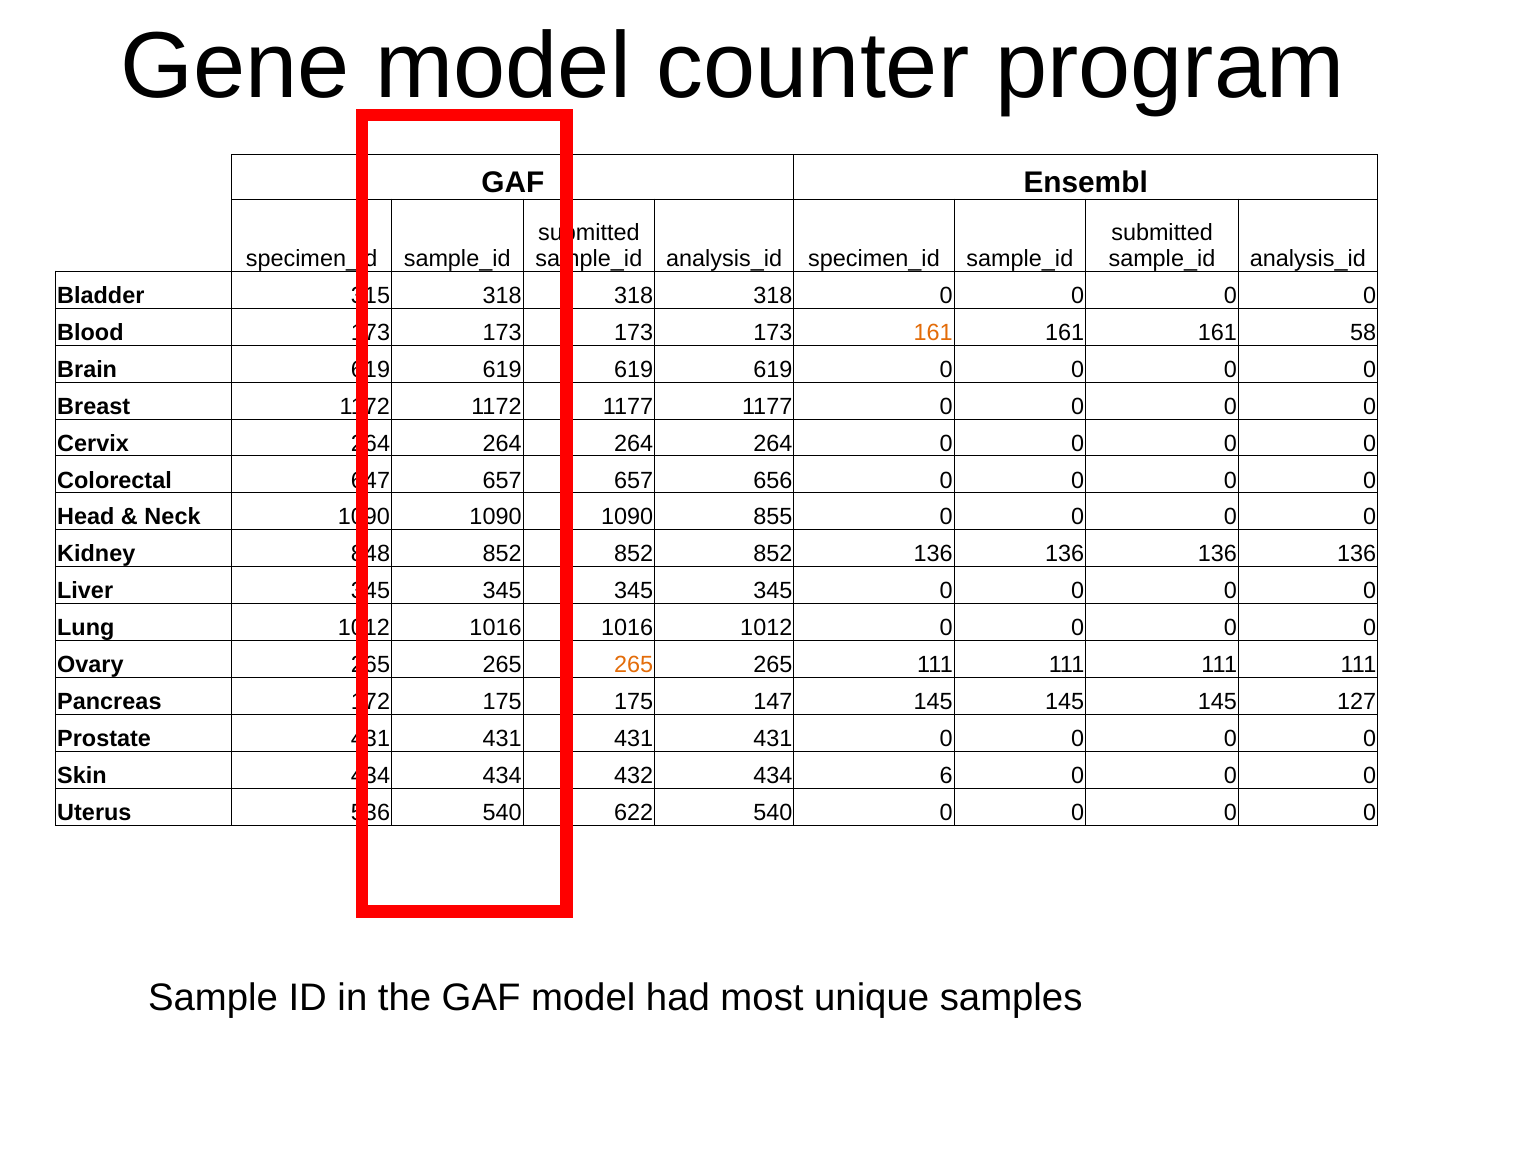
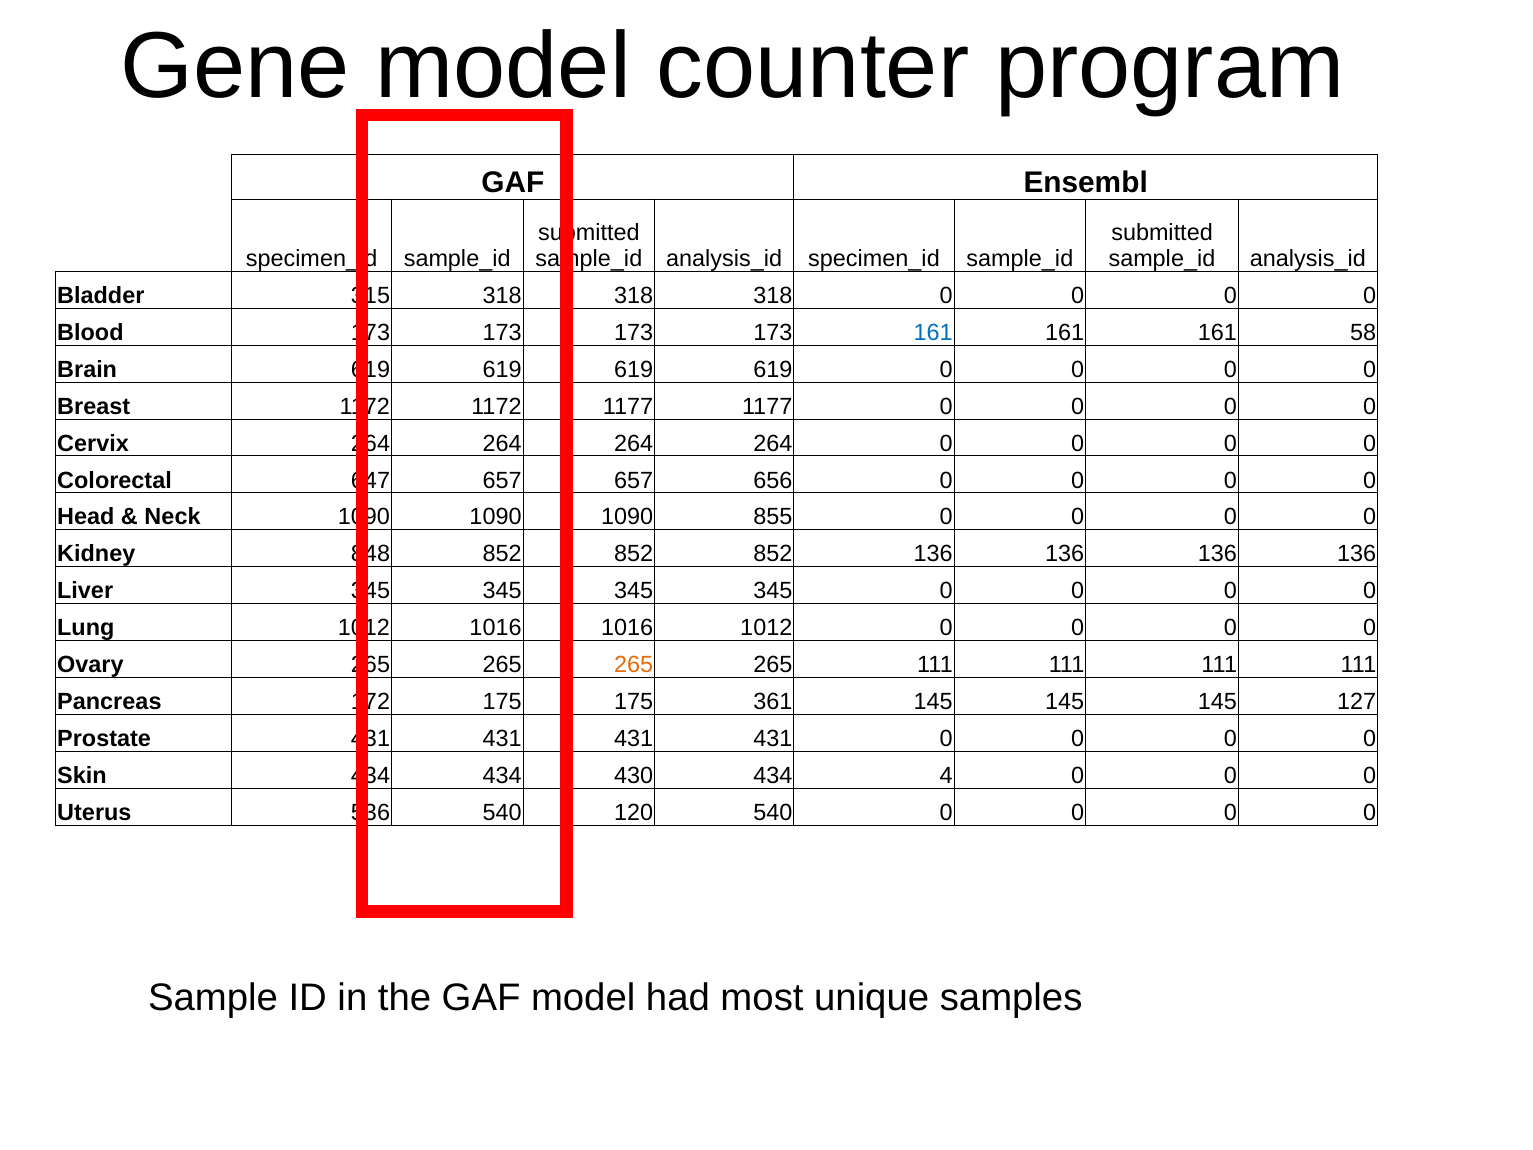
161 colour: orange -> blue (933, 332)
147: 147 -> 361 (773, 702)
432: 432 -> 430 (634, 776)
6: 6 -> 4 (946, 776)
622: 622 -> 120 (634, 813)
